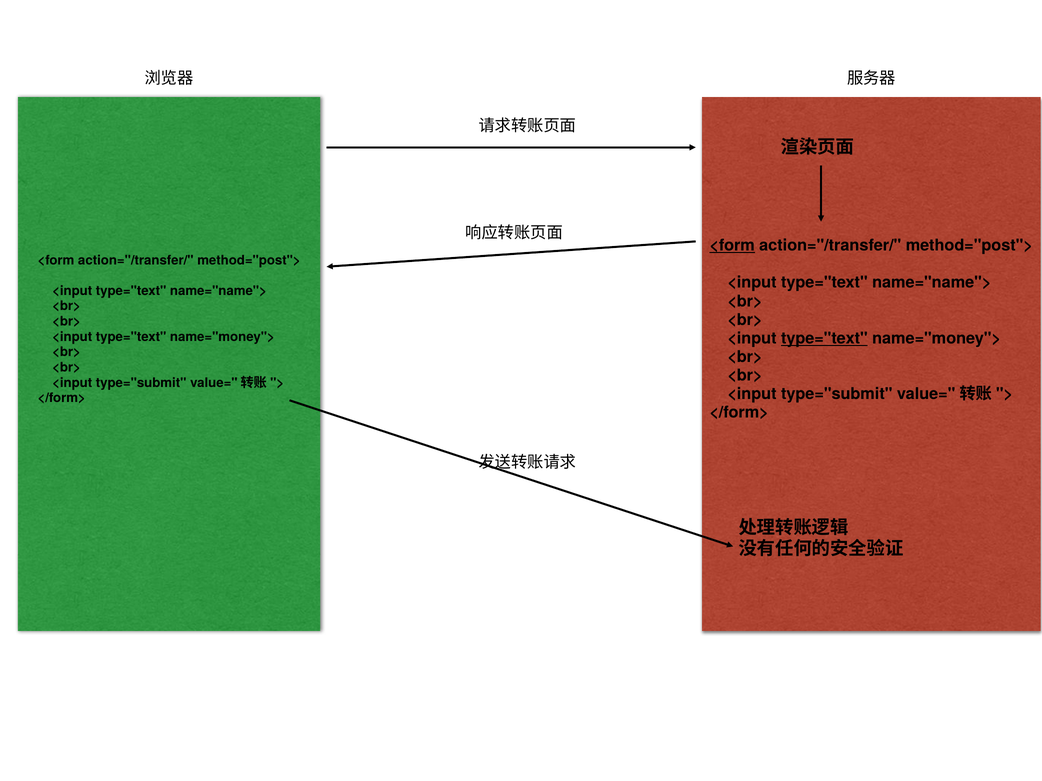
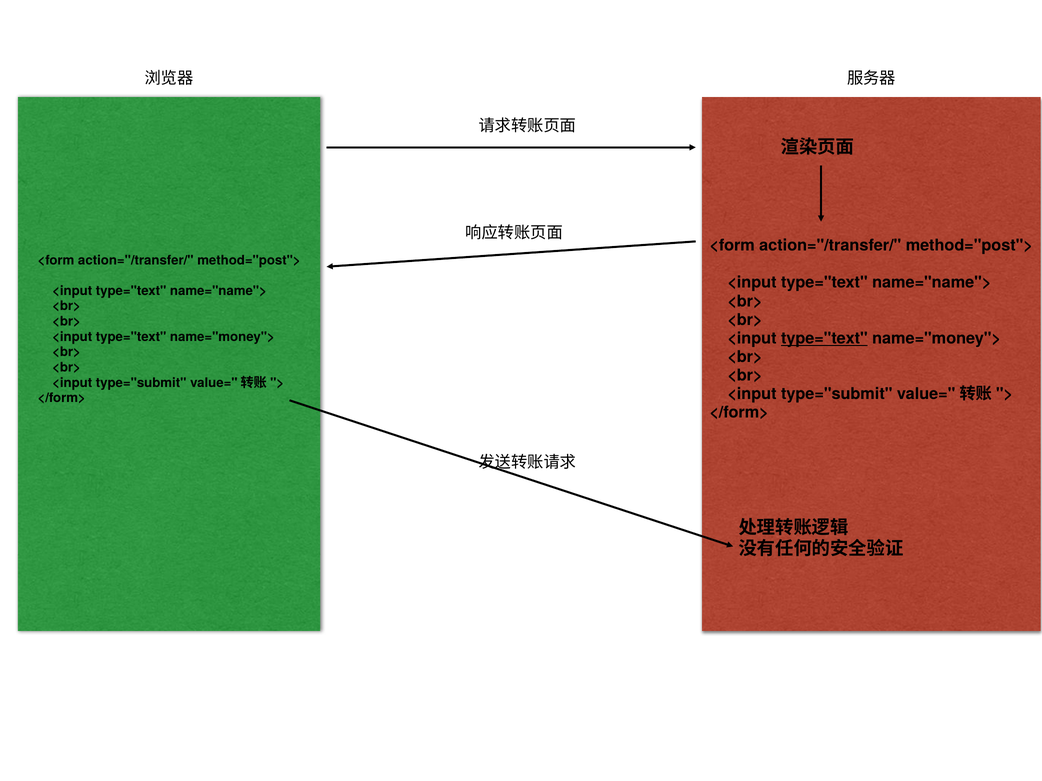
<form underline: present -> none (732, 246)
